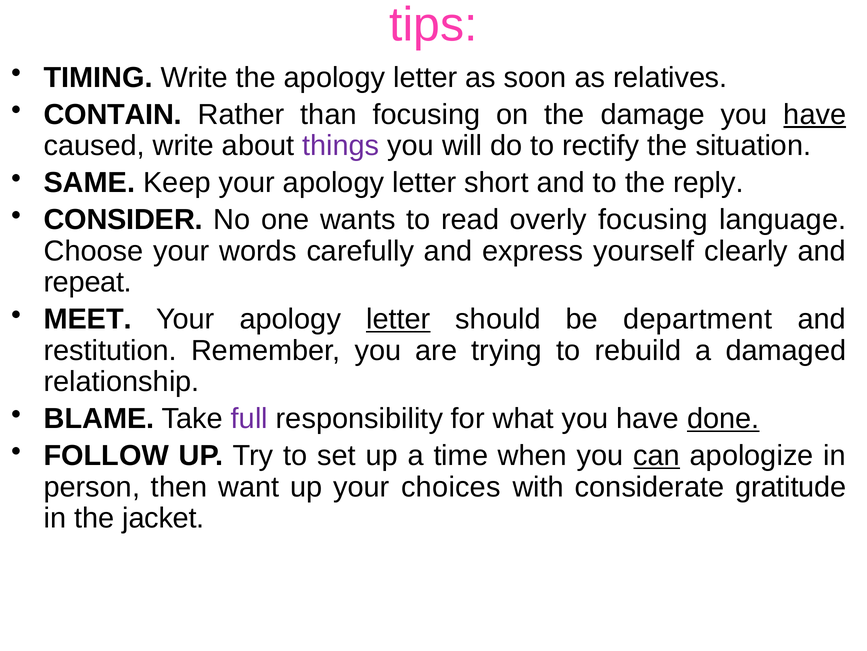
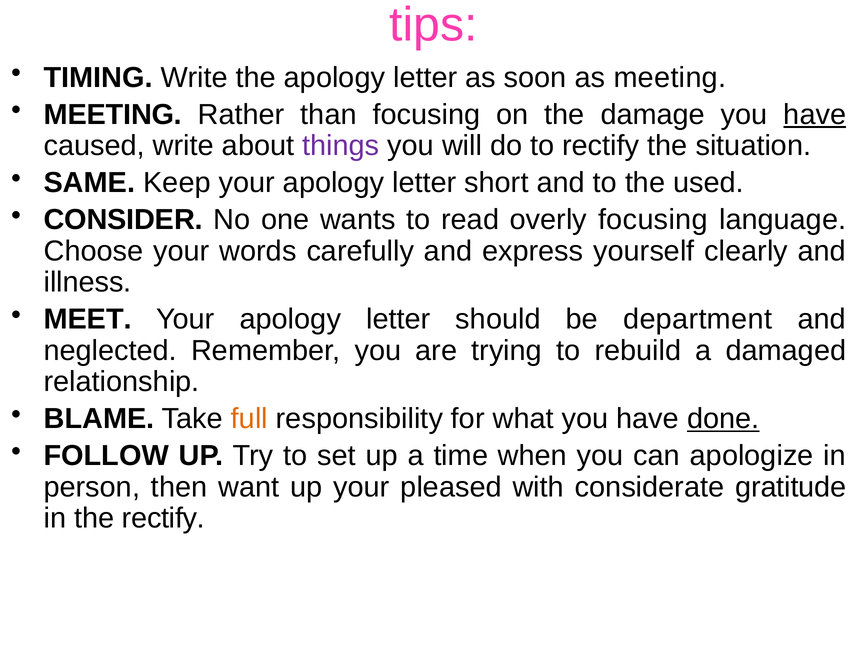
as relatives: relatives -> meeting (670, 78)
CONTAIN: CONTAIN -> MEETING (113, 115)
reply: reply -> used (708, 183)
repeat: repeat -> illness (88, 282)
letter underline: present -> none (398, 319)
restitution: restitution -> neglected (110, 350)
full colour: purple -> orange (249, 418)
can underline: present -> none (657, 455)
choices: choices -> pleased (451, 487)
the jacket: jacket -> rectify (163, 518)
